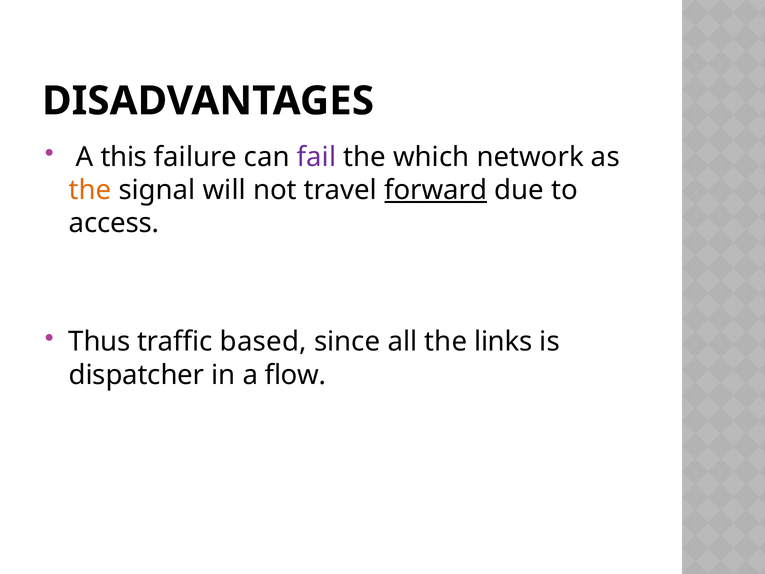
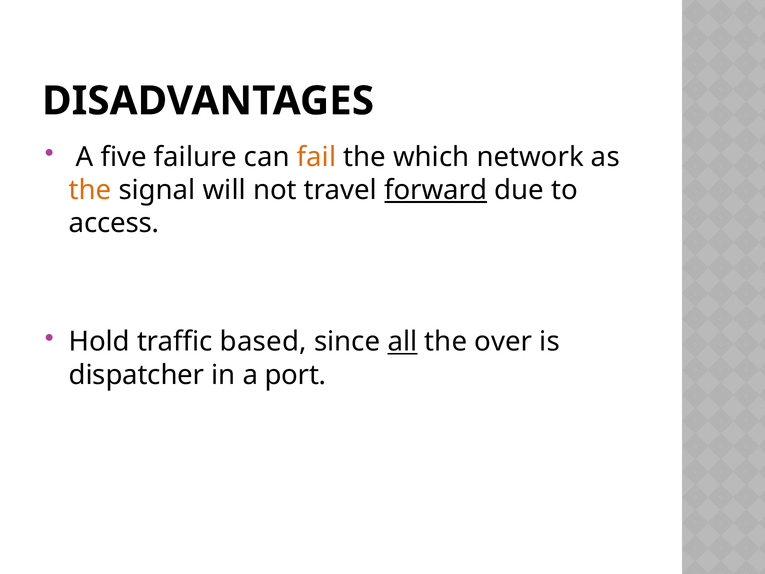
this: this -> five (124, 157)
fail colour: purple -> orange (317, 157)
Thus: Thus -> Hold (99, 342)
all underline: none -> present (402, 342)
links: links -> over (503, 342)
flow: flow -> port (295, 375)
